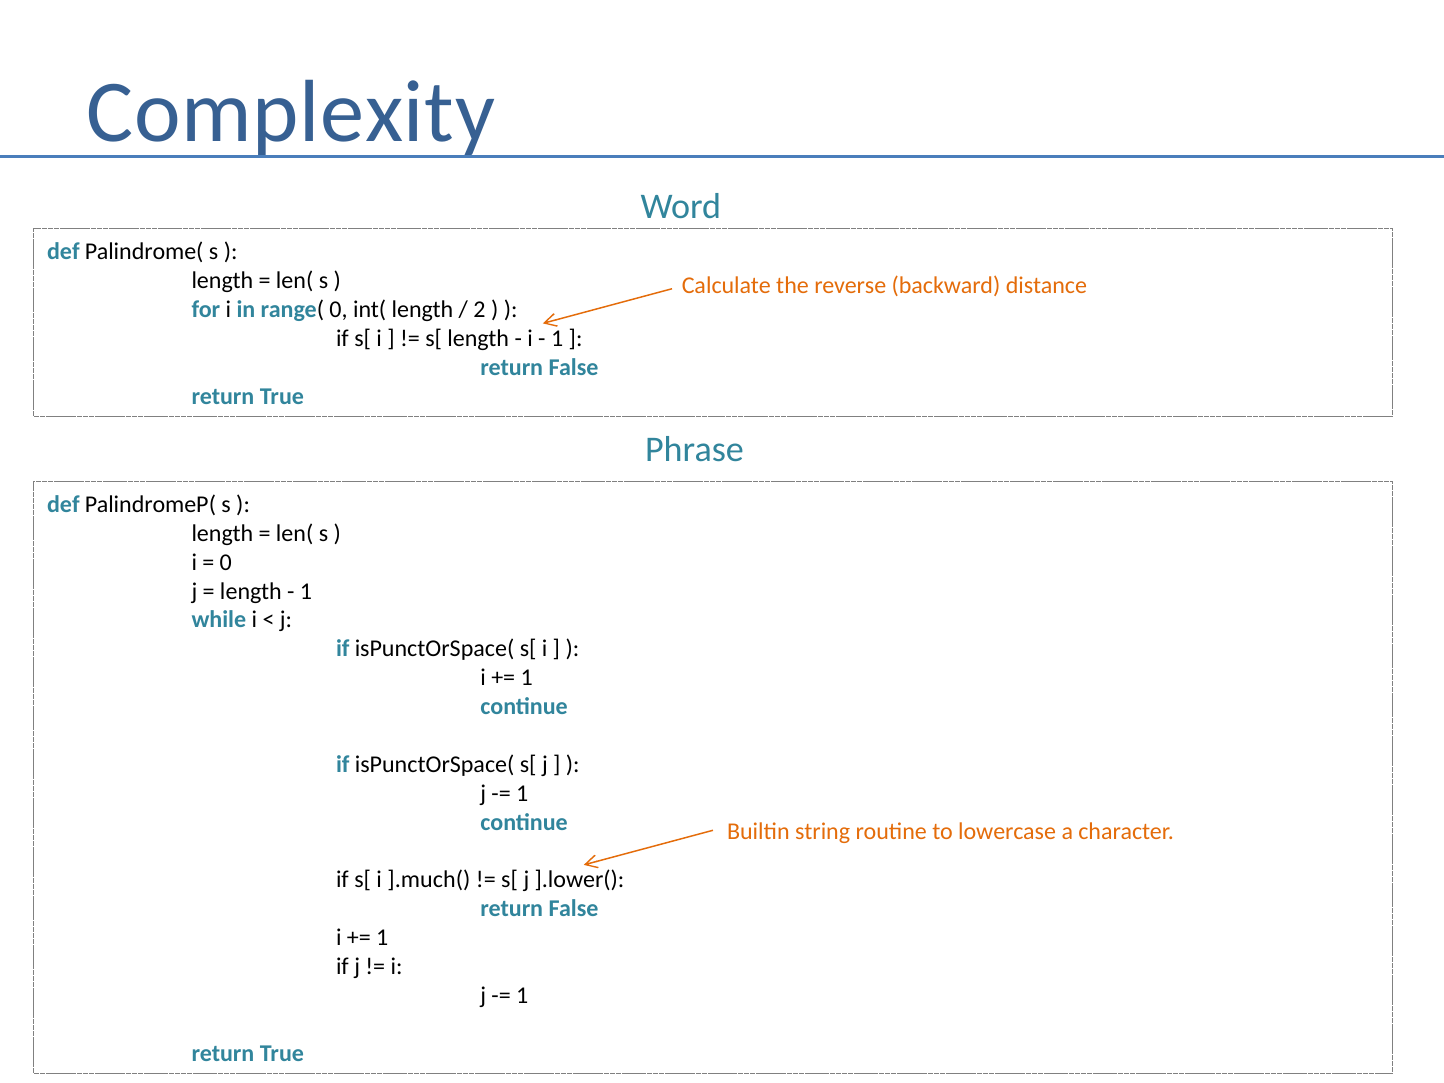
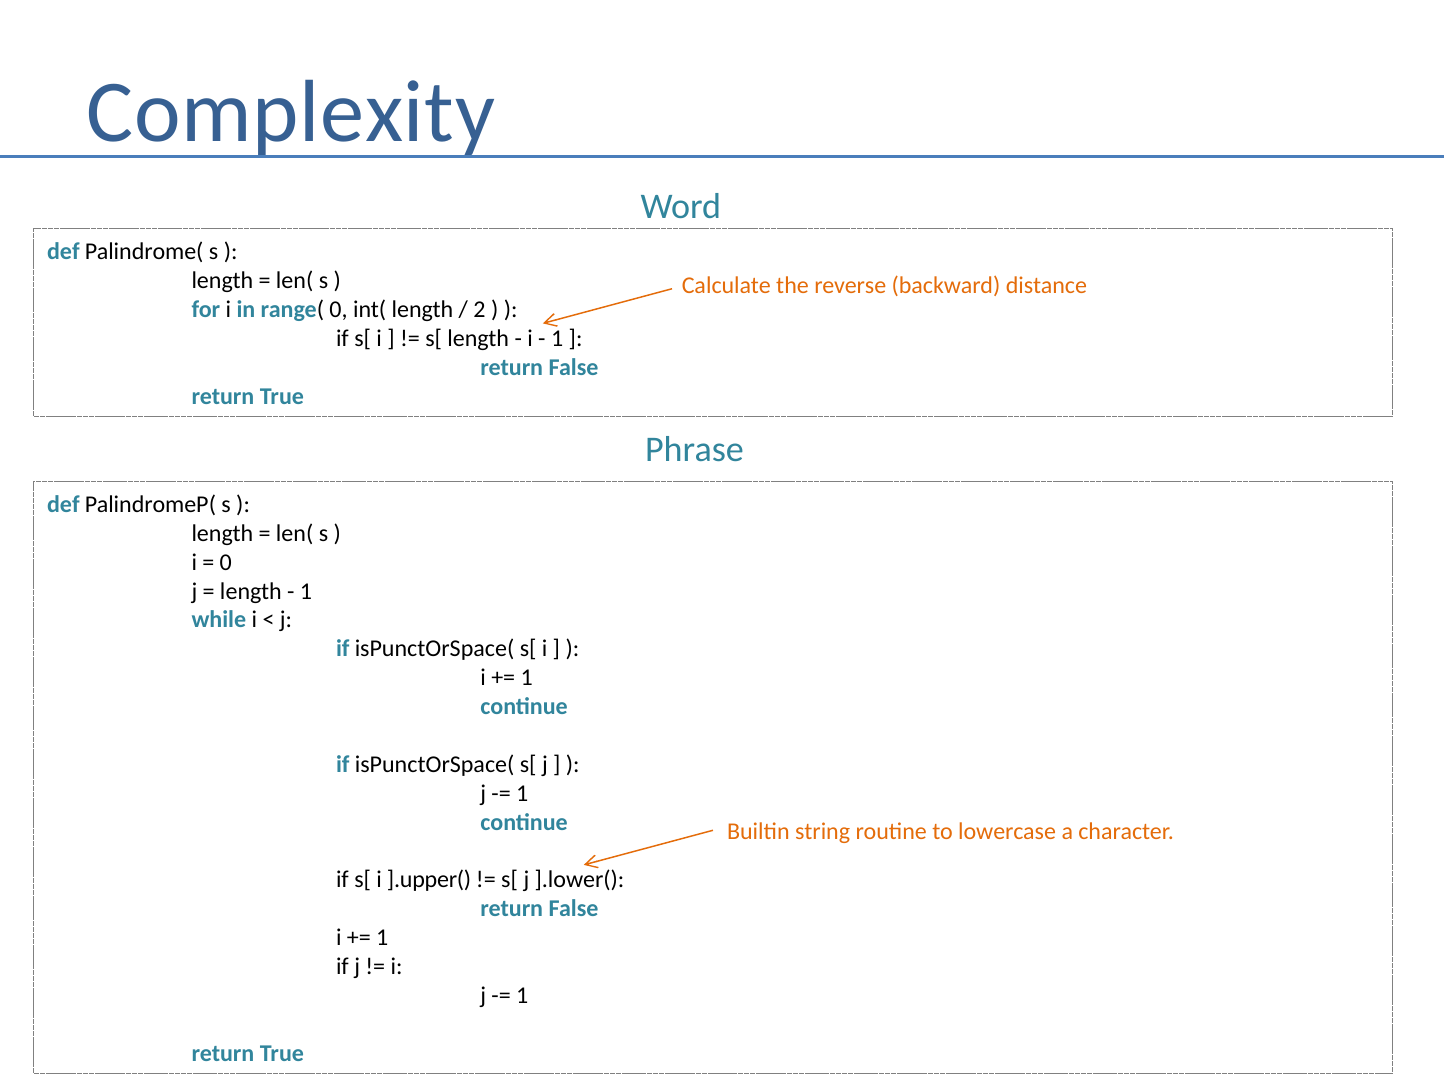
].much(: ].much( -> ].upper( (429, 880)
